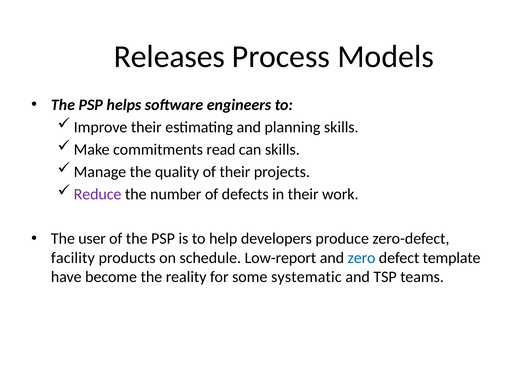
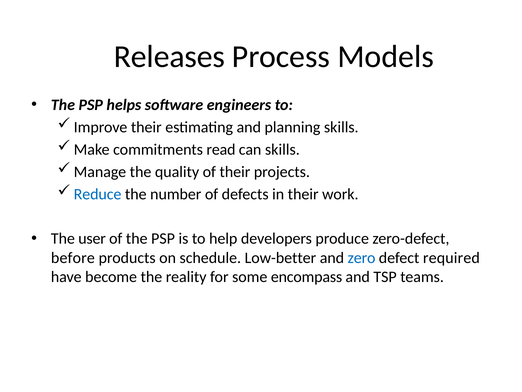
Reduce colour: purple -> blue (98, 194)
facility: facility -> before (73, 258)
Low-report: Low-report -> Low-better (280, 258)
template: template -> required (451, 258)
systematic: systematic -> encompass (307, 277)
